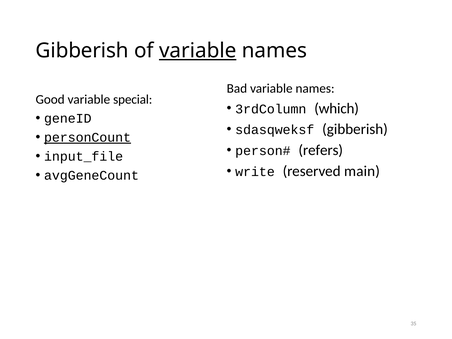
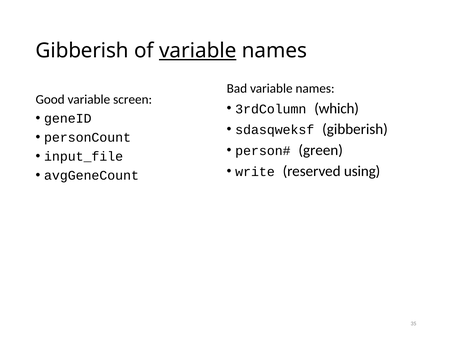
special: special -> screen (133, 100)
personCount underline: present -> none (88, 137)
refers: refers -> green (321, 150)
main: main -> using (362, 171)
